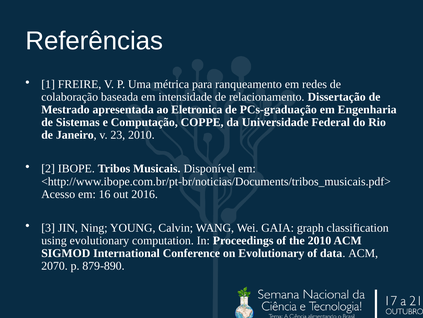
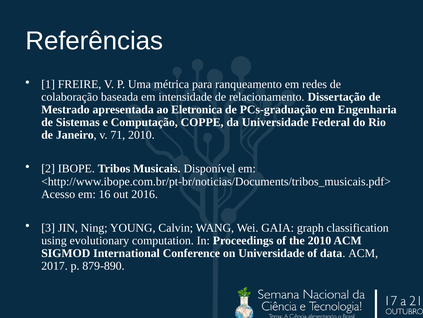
23: 23 -> 71 (118, 135)
on Evolutionary: Evolutionary -> Universidade (271, 253)
2070: 2070 -> 2017 (54, 265)
